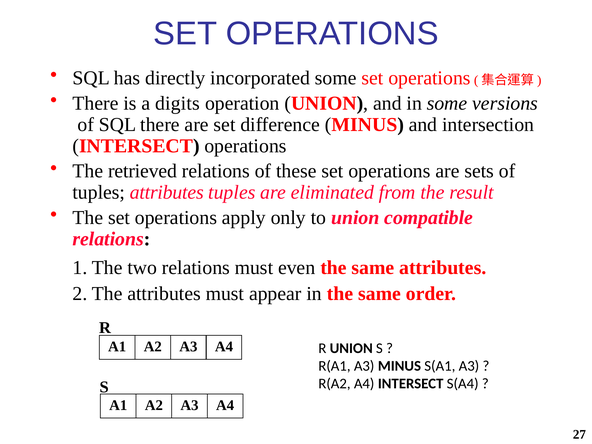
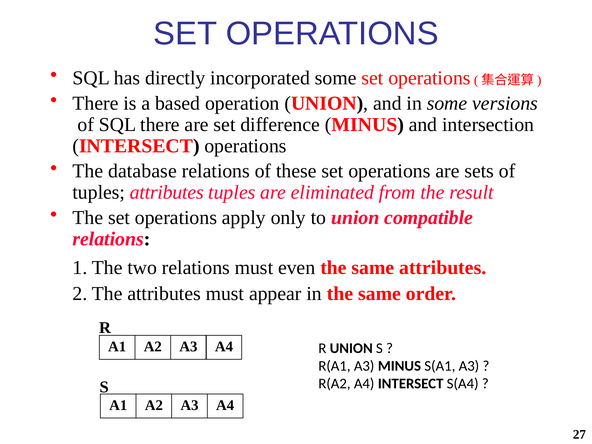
digits: digits -> based (178, 103)
retrieved: retrieved -> database (142, 171)
